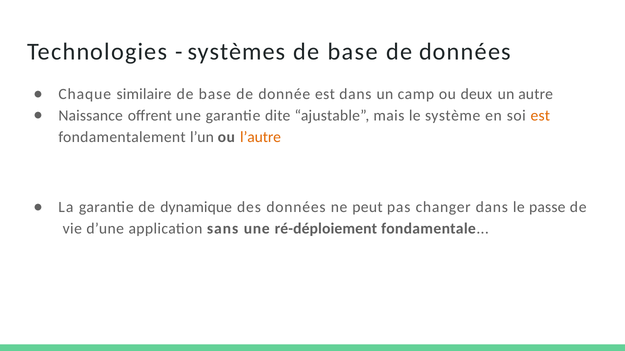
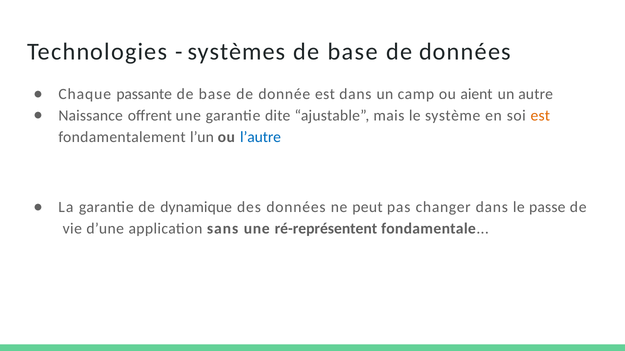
similaire: similaire -> passante (144, 94)
deux: deux -> aient (477, 94)
l’autre colour: orange -> blue (261, 137)
ré-déploiement: ré-déploiement -> ré-représentent (326, 229)
